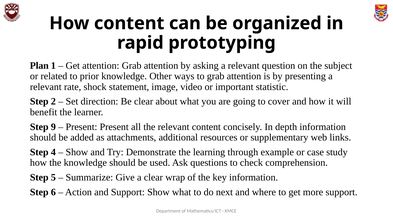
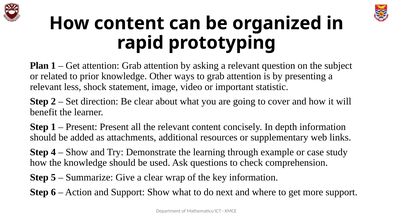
rate: rate -> less (73, 87)
Step 9: 9 -> 1 (53, 127)
